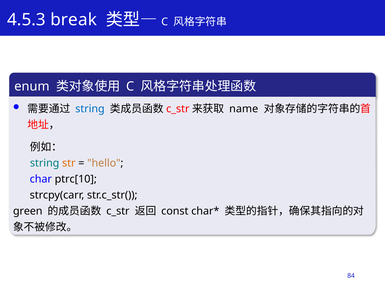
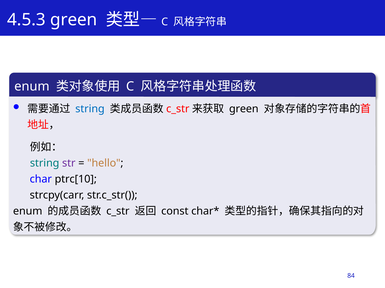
4.5.3 break: break -> green (74, 20)
name: name -> green (244, 109)
str colour: orange -> purple (69, 164)
green: green -> enum (28, 212)
